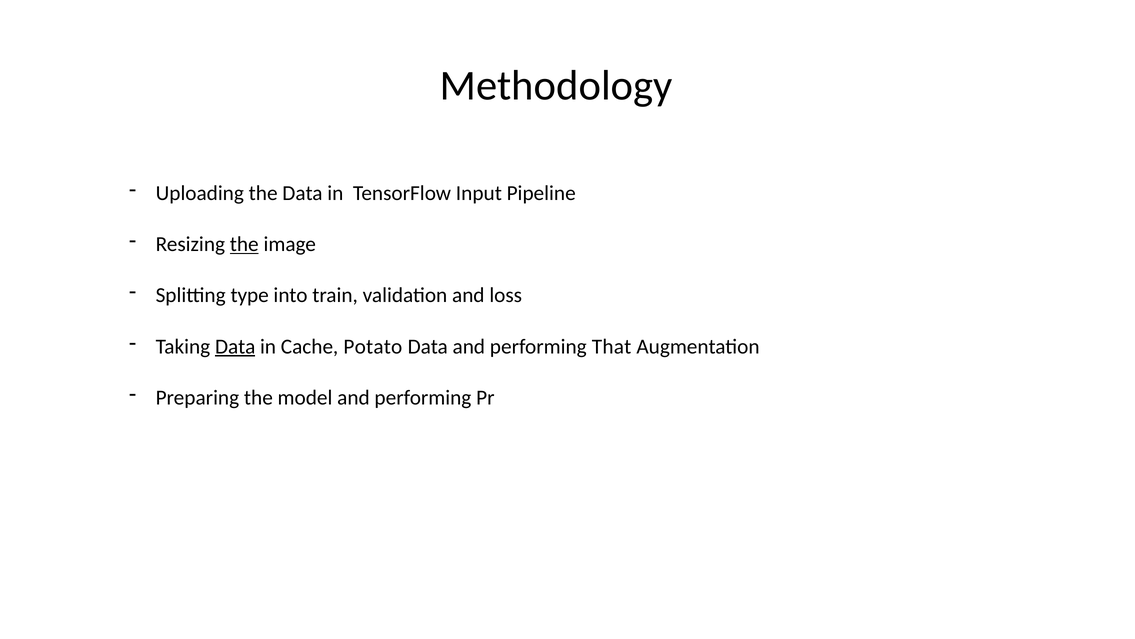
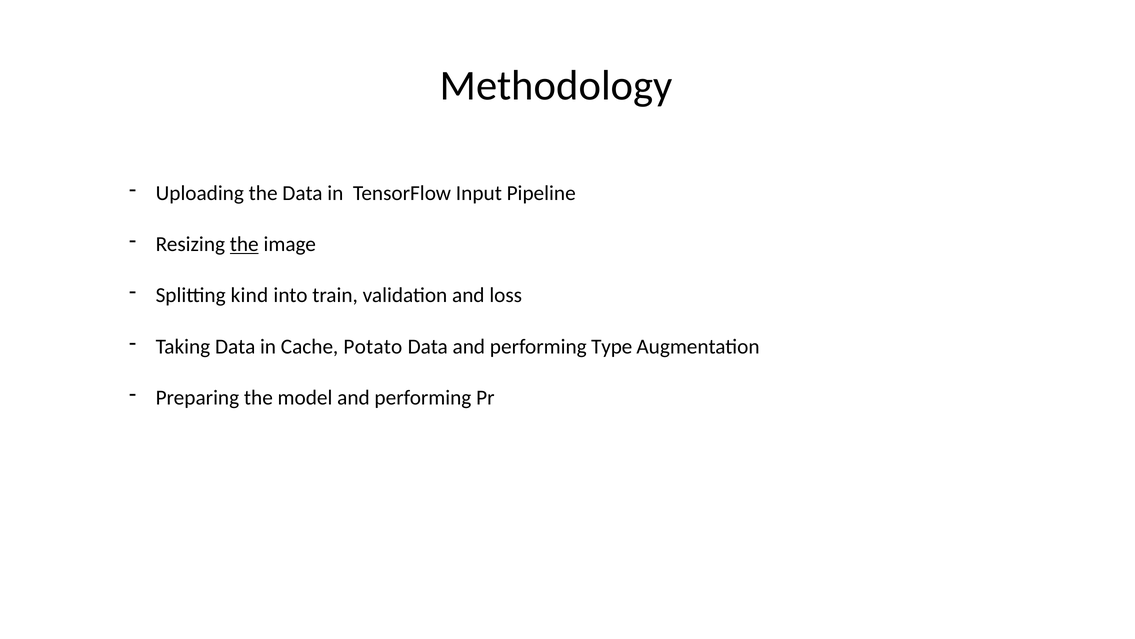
type: type -> kind (249, 295)
Data underline: present -> none (235, 346)
That: That -> Type (612, 346)
